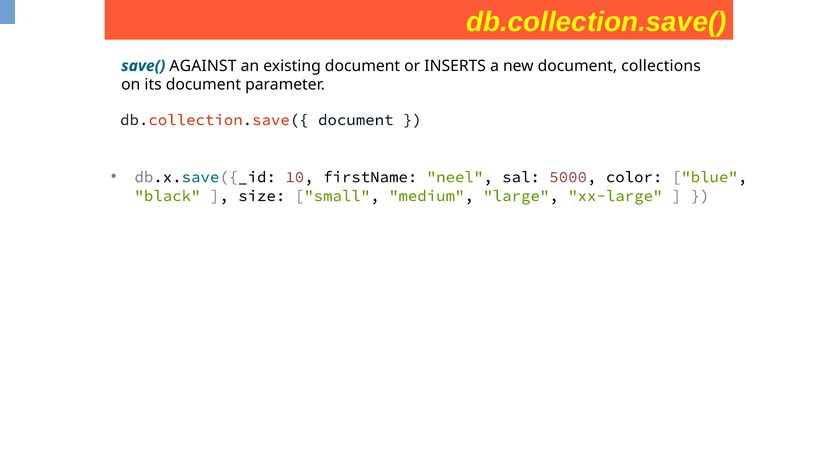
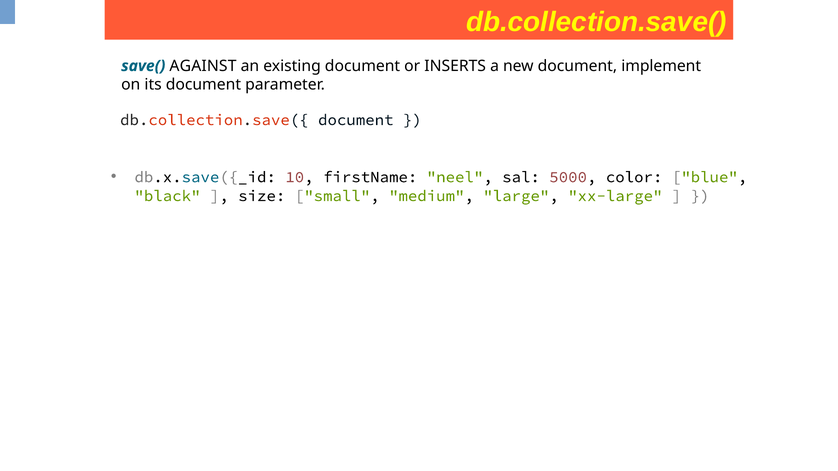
collections: collections -> implement (661, 66)
